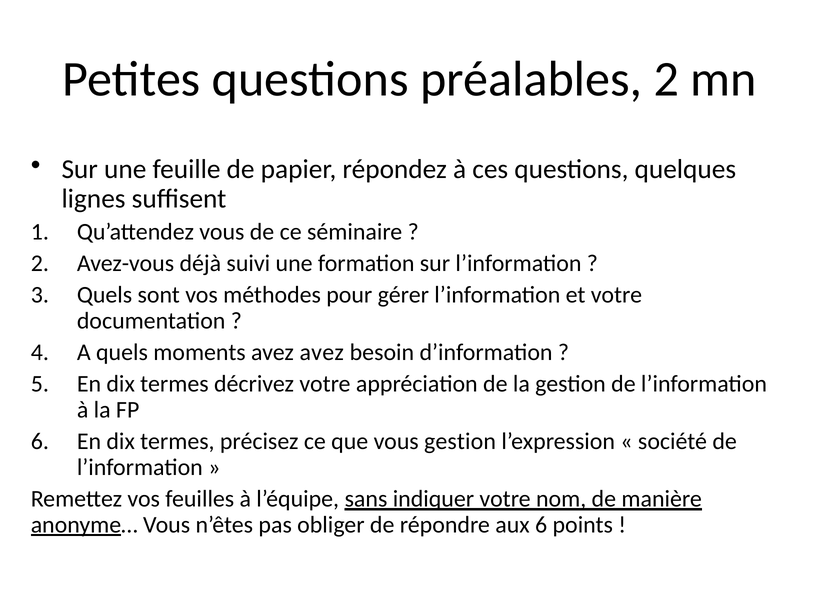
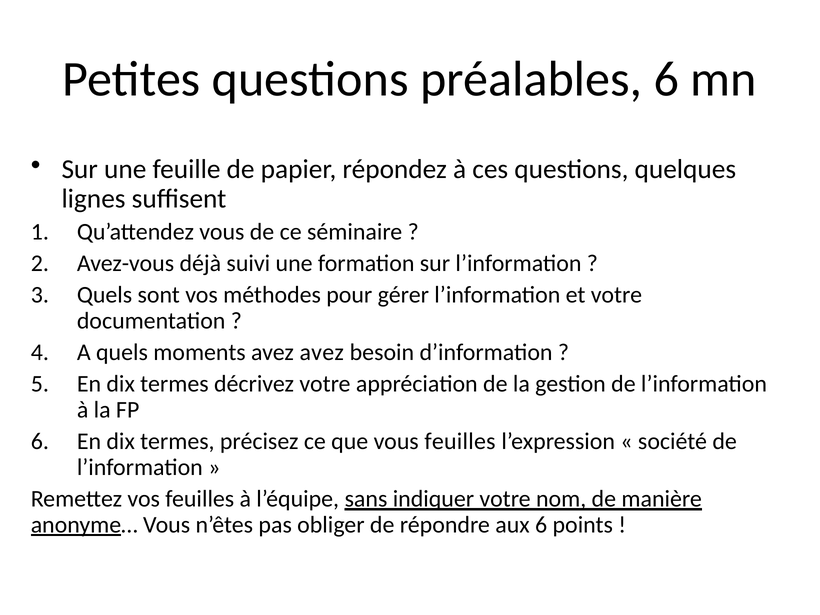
préalables 2: 2 -> 6 (666, 79)
vous gestion: gestion -> feuilles (460, 441)
